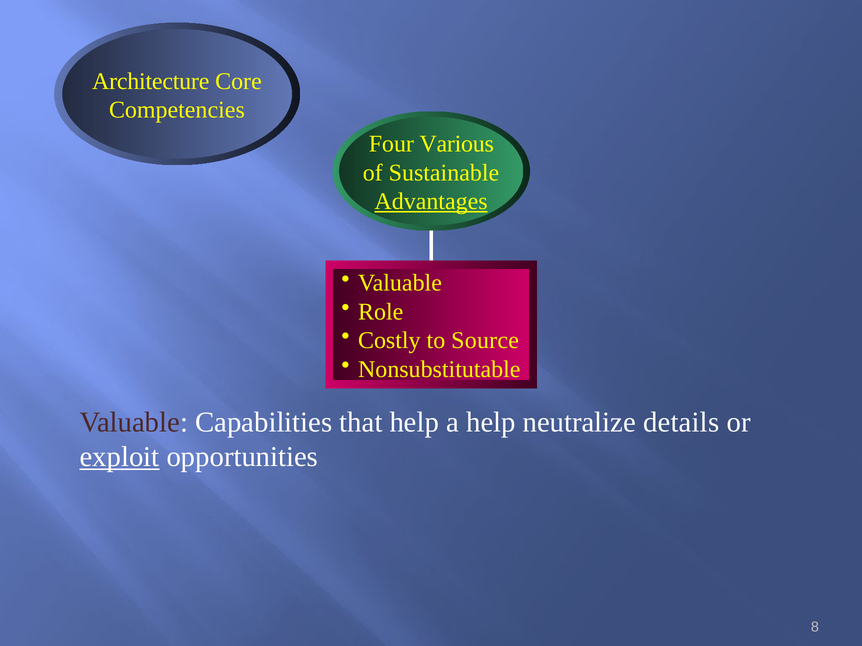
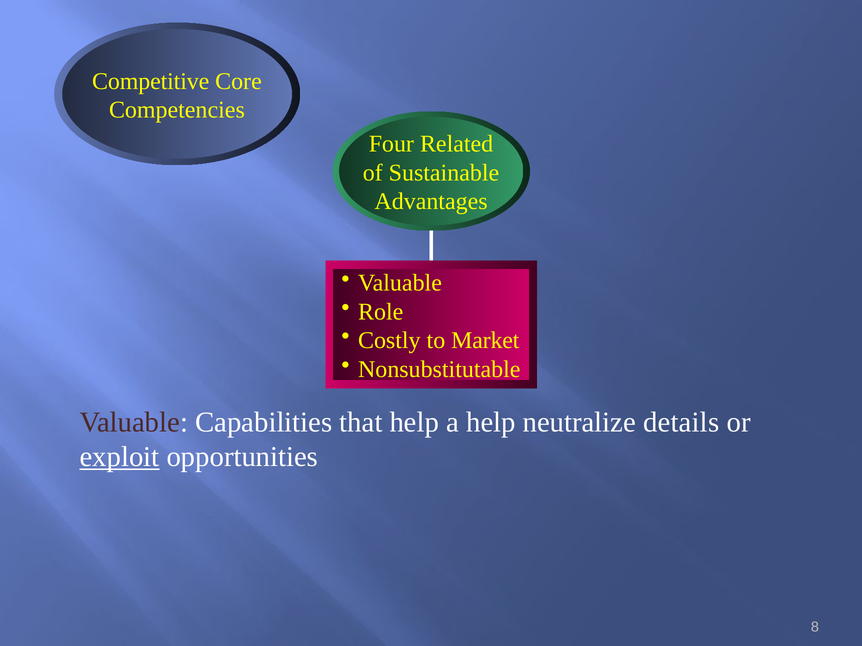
Architecture: Architecture -> Competitive (151, 81)
Various: Various -> Related (457, 144)
Advantages underline: present -> none (431, 202)
Source: Source -> Market (485, 341)
